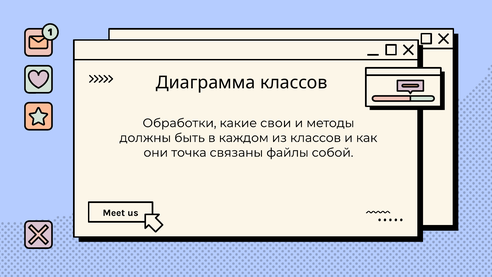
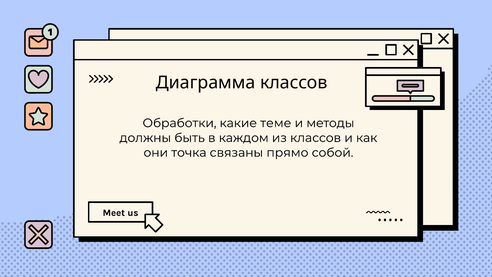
свои: свои -> теме (276, 123)
файлы: файлы -> прямо (287, 153)
